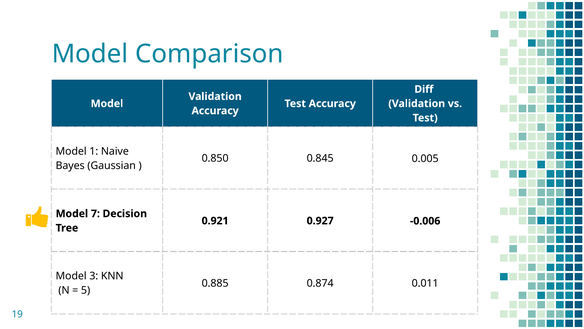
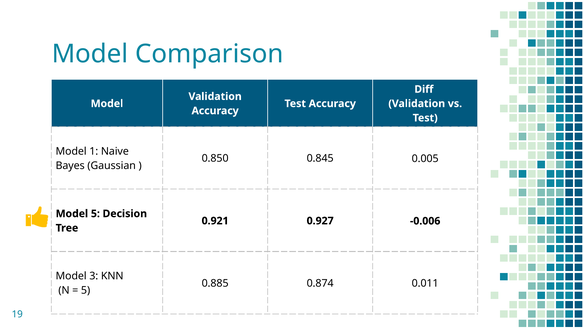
Model 7: 7 -> 5 (95, 213)
